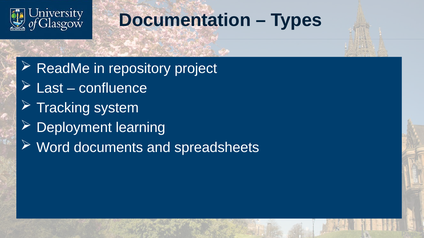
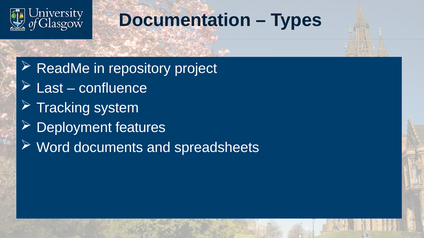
learning: learning -> features (141, 128)
